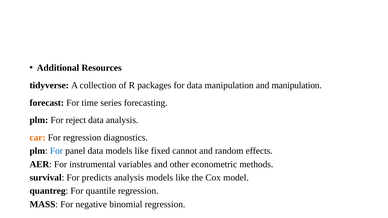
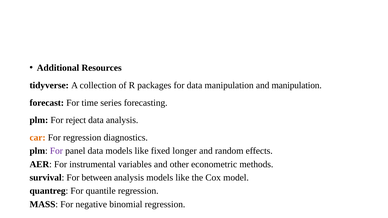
For colour: blue -> purple (56, 151)
cannot: cannot -> longer (185, 151)
predicts: predicts -> between (97, 178)
